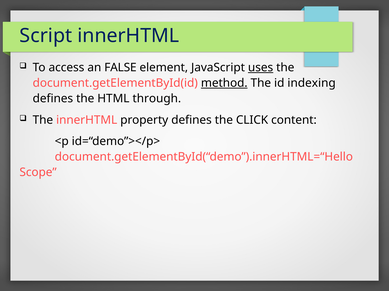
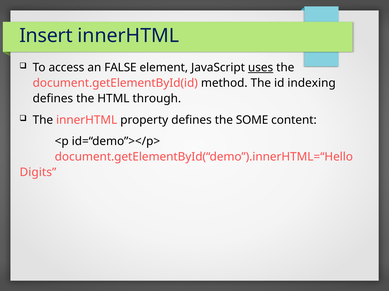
Script: Script -> Insert (46, 36)
method underline: present -> none (224, 83)
CLICK: CLICK -> SOME (252, 120)
Scope: Scope -> Digits (38, 173)
